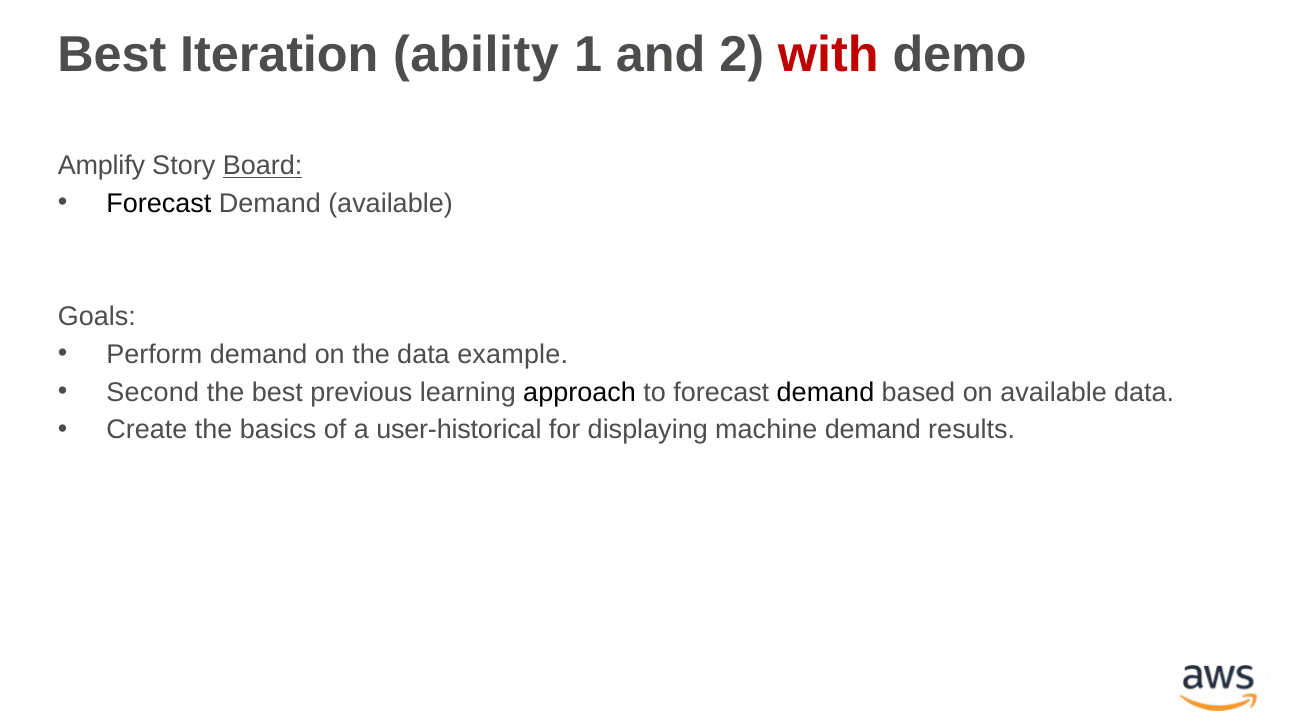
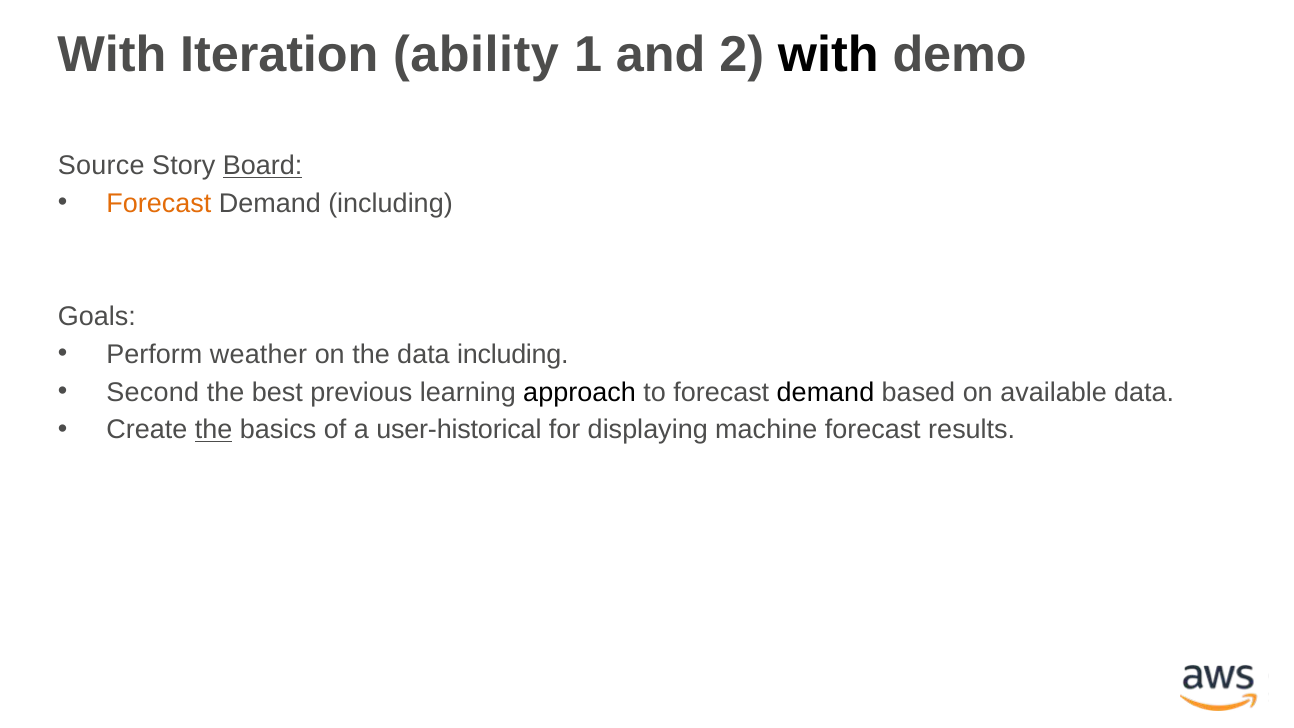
Best: Best -> With (112, 55)
with colour: red -> black (828, 55)
Amplify: Amplify -> Source (101, 166)
Forecast colour: black -> orange (159, 203)
Demand available: available -> including (390, 203)
Perform demand: demand -> weather (258, 354)
data example: example -> including (513, 354)
the underline: none -> present (214, 430)
machine demand: demand -> forecast (873, 430)
